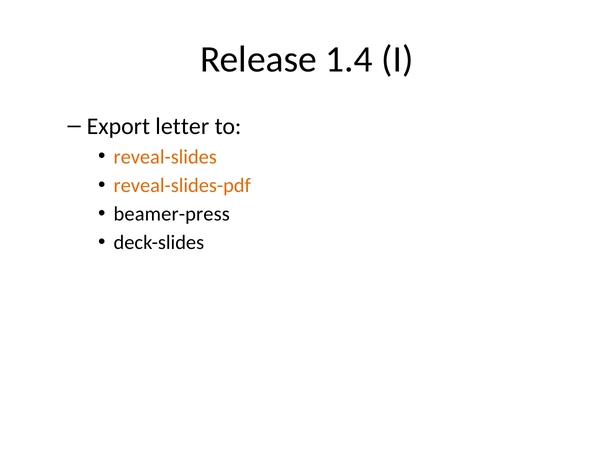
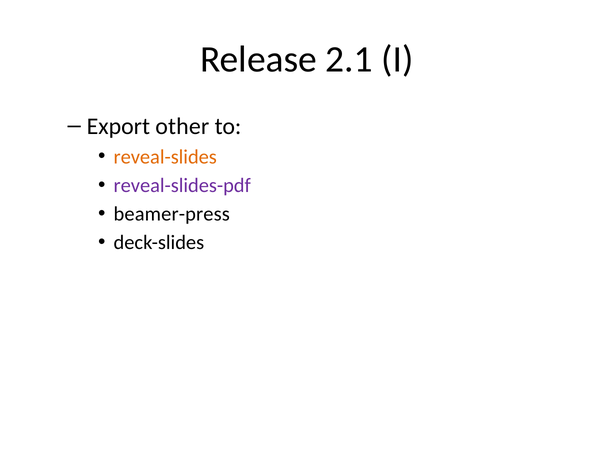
1.4: 1.4 -> 2.1 (349, 59)
letter: letter -> other (182, 127)
reveal-slides-pdf colour: orange -> purple (182, 186)
